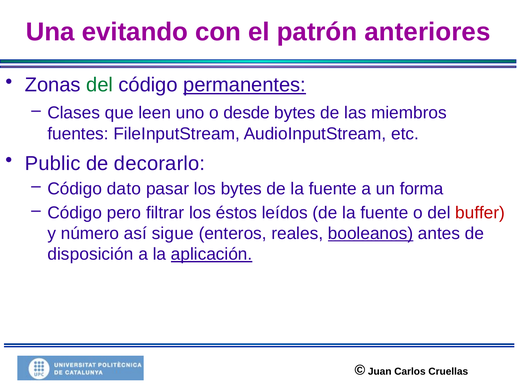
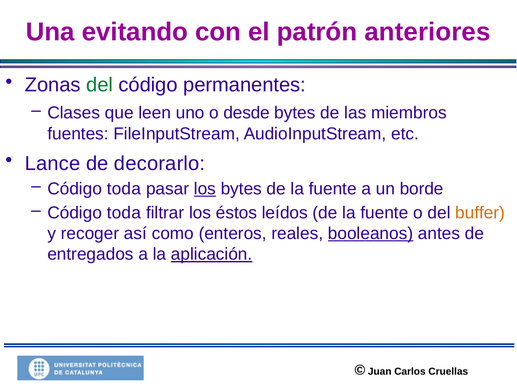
permanentes underline: present -> none (245, 85)
Public: Public -> Lance (53, 163)
dato: dato -> toda (124, 189)
los underline: none -> present (205, 189)
forma: forma -> borde (422, 189)
pero: pero -> toda (124, 213)
buffer colour: red -> orange (480, 213)
número: número -> recoger (90, 233)
sigue: sigue -> como (173, 233)
disposición: disposición -> entregados (90, 254)
